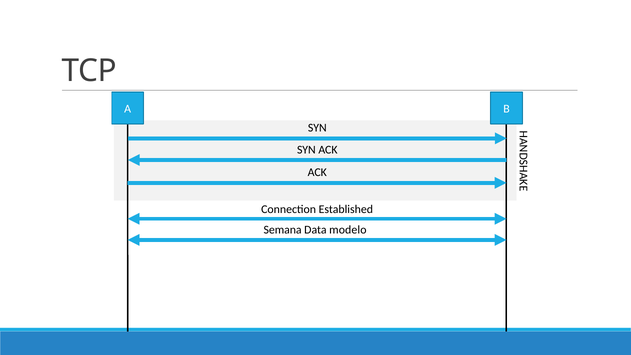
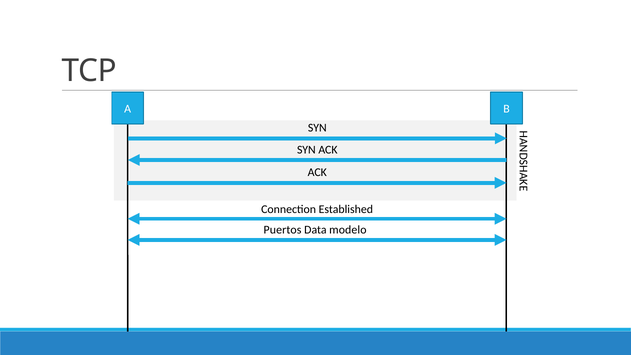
Semana: Semana -> Puertos (283, 230)
